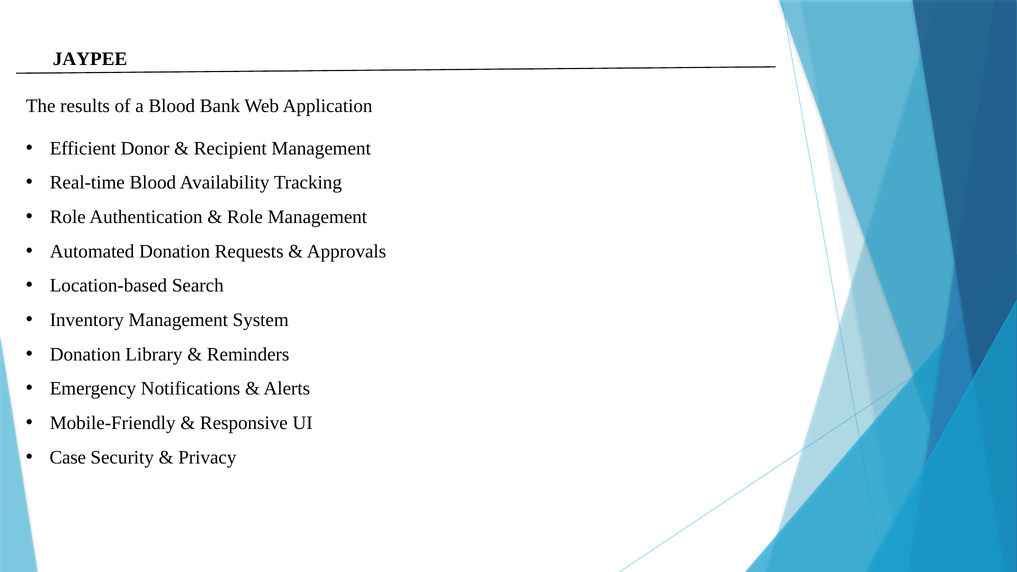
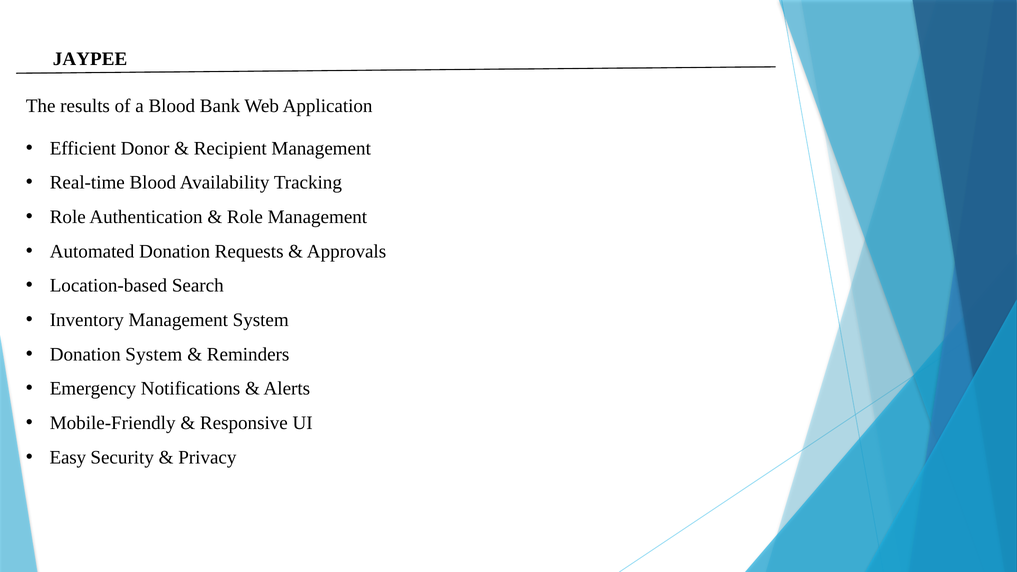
Donation Library: Library -> System (154, 354)
Case: Case -> Easy (68, 457)
